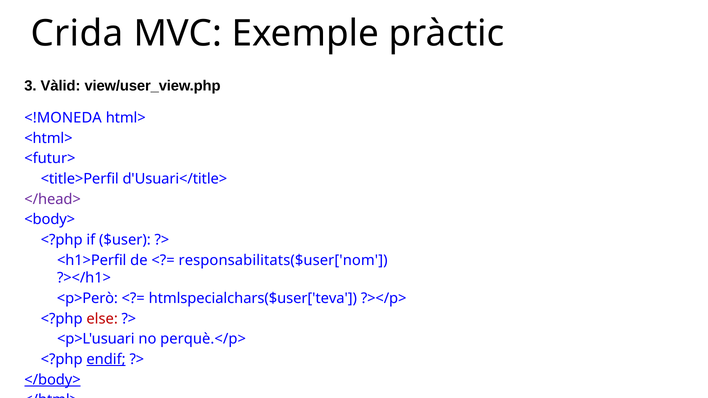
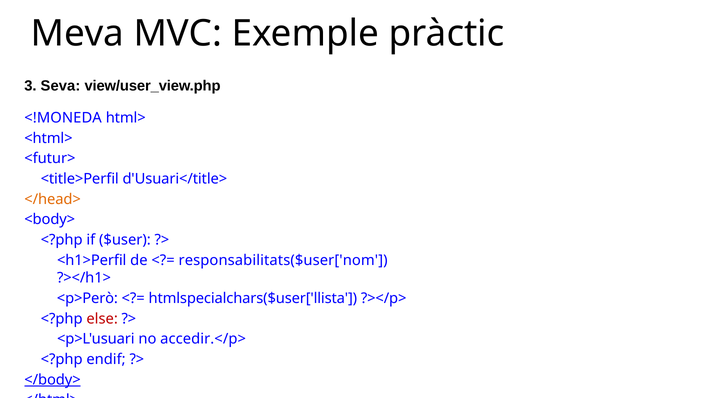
Crida: Crida -> Meva (77, 34)
Vàlid: Vàlid -> Seva (60, 86)
</head> colour: purple -> orange (53, 199)
htmlspecialchars($user['teva: htmlspecialchars($user['teva -> htmlspecialchars($user['llista (253, 299)
perquè.</p>: perquè.</p> -> accedir.</p> (203, 339)
endif underline: present -> none (106, 360)
